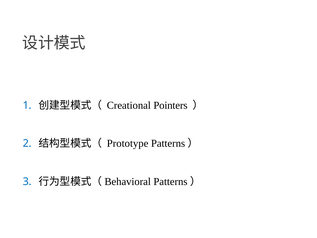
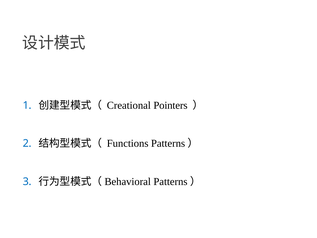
Prototype: Prototype -> Functions (128, 143)
